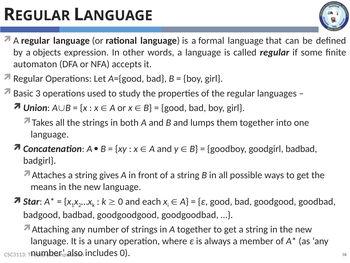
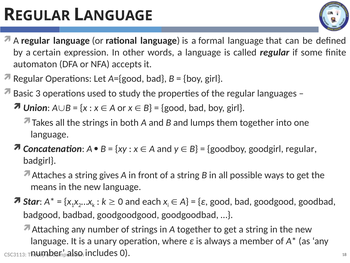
objects: objects -> certain (47, 52)
goodgirl badbad: badbad -> regular (301, 149)
